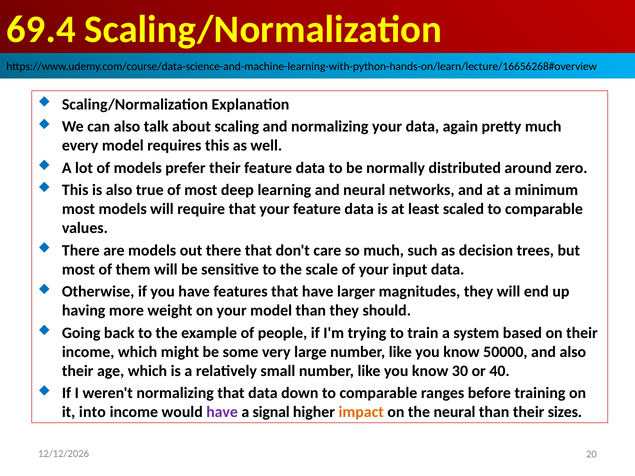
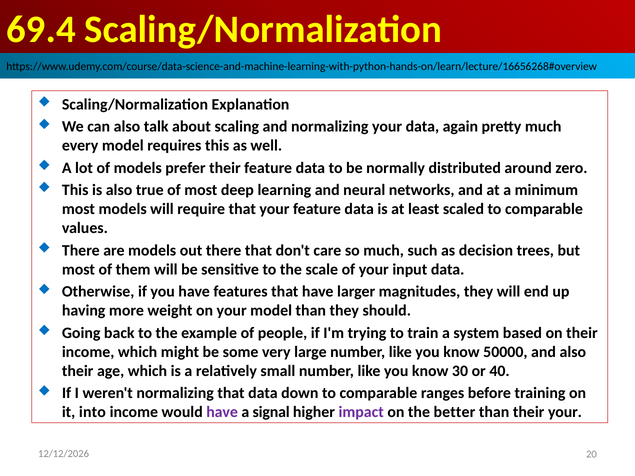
impact colour: orange -> purple (361, 412)
the neural: neural -> better (454, 412)
their sizes: sizes -> your (565, 412)
